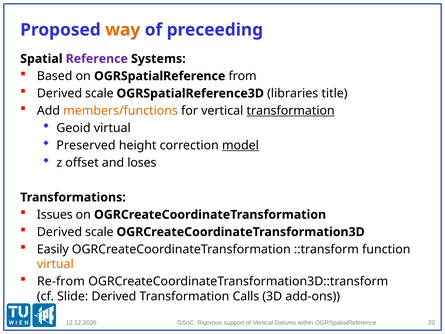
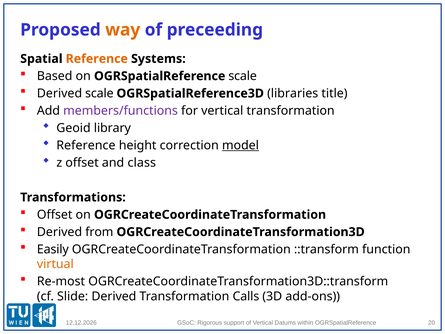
Reference colour: purple -> orange (97, 59)
OGRSpatialReference from: from -> scale (243, 76)
members/functions colour: orange -> purple (121, 111)
transformation underline: present -> none (291, 111)
Geoid virtual: virtual -> library (112, 128)
Preserved: Preserved -> Reference (86, 145)
loses: loses -> class (142, 163)
Issues: Issues -> Offset (55, 215)
scale: scale -> from (99, 232)
Re-from: Re-from -> Re-most (61, 281)
